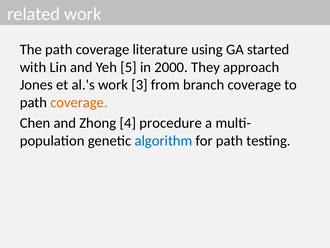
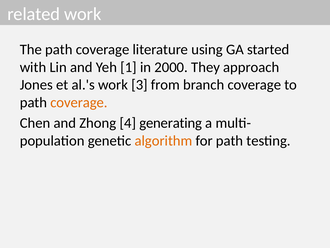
5: 5 -> 1 (129, 67)
procedure: procedure -> generating (171, 123)
algorithm colour: blue -> orange (163, 140)
